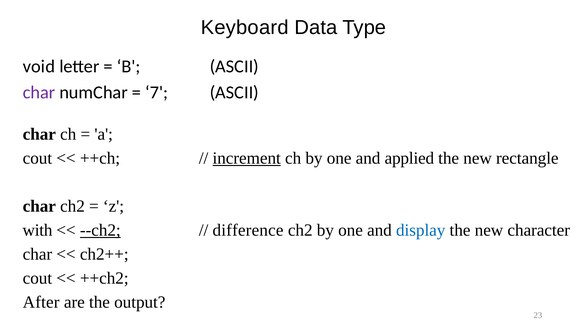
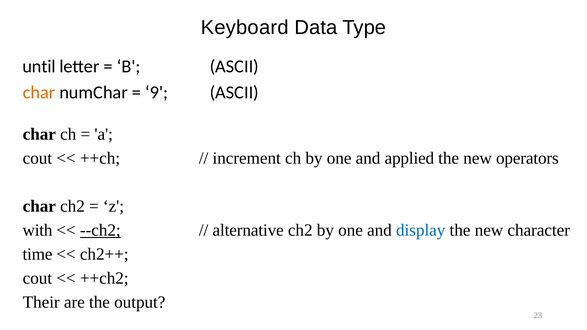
void: void -> until (39, 67)
char colour: purple -> orange (39, 93)
7: 7 -> 9 (157, 93)
increment underline: present -> none (247, 158)
rectangle: rectangle -> operators (527, 158)
difference: difference -> alternative (248, 230)
char: char -> time (38, 254)
After: After -> Their (41, 302)
